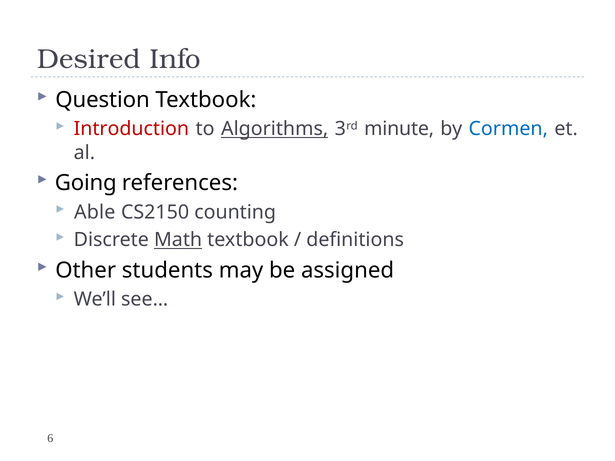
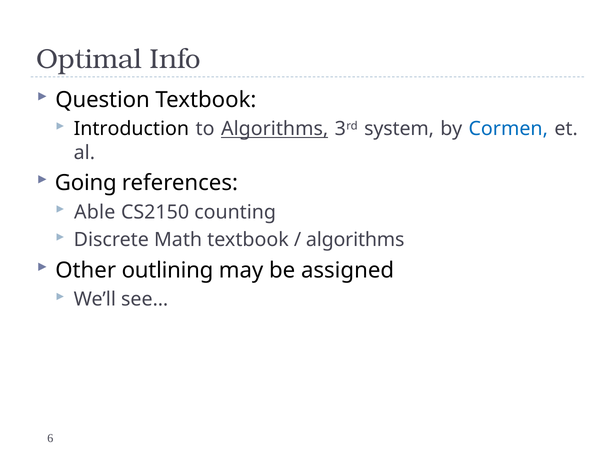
Desired: Desired -> Optimal (89, 59)
Introduction colour: red -> black (131, 129)
minute: minute -> system (399, 129)
Math underline: present -> none (178, 240)
definitions: definitions -> algorithms (355, 240)
students: students -> outlining (168, 270)
